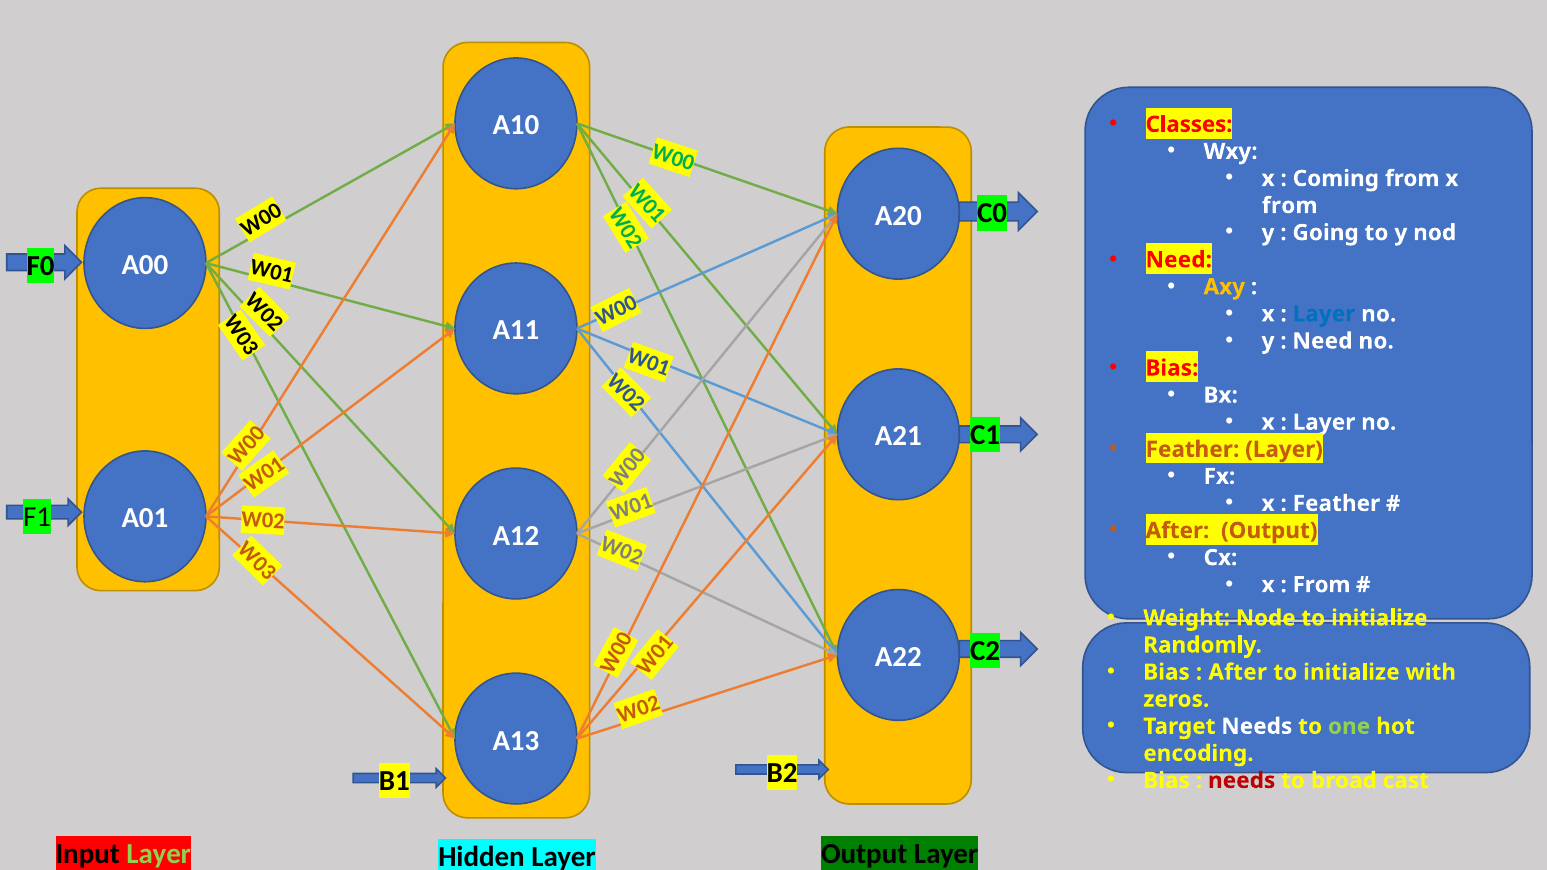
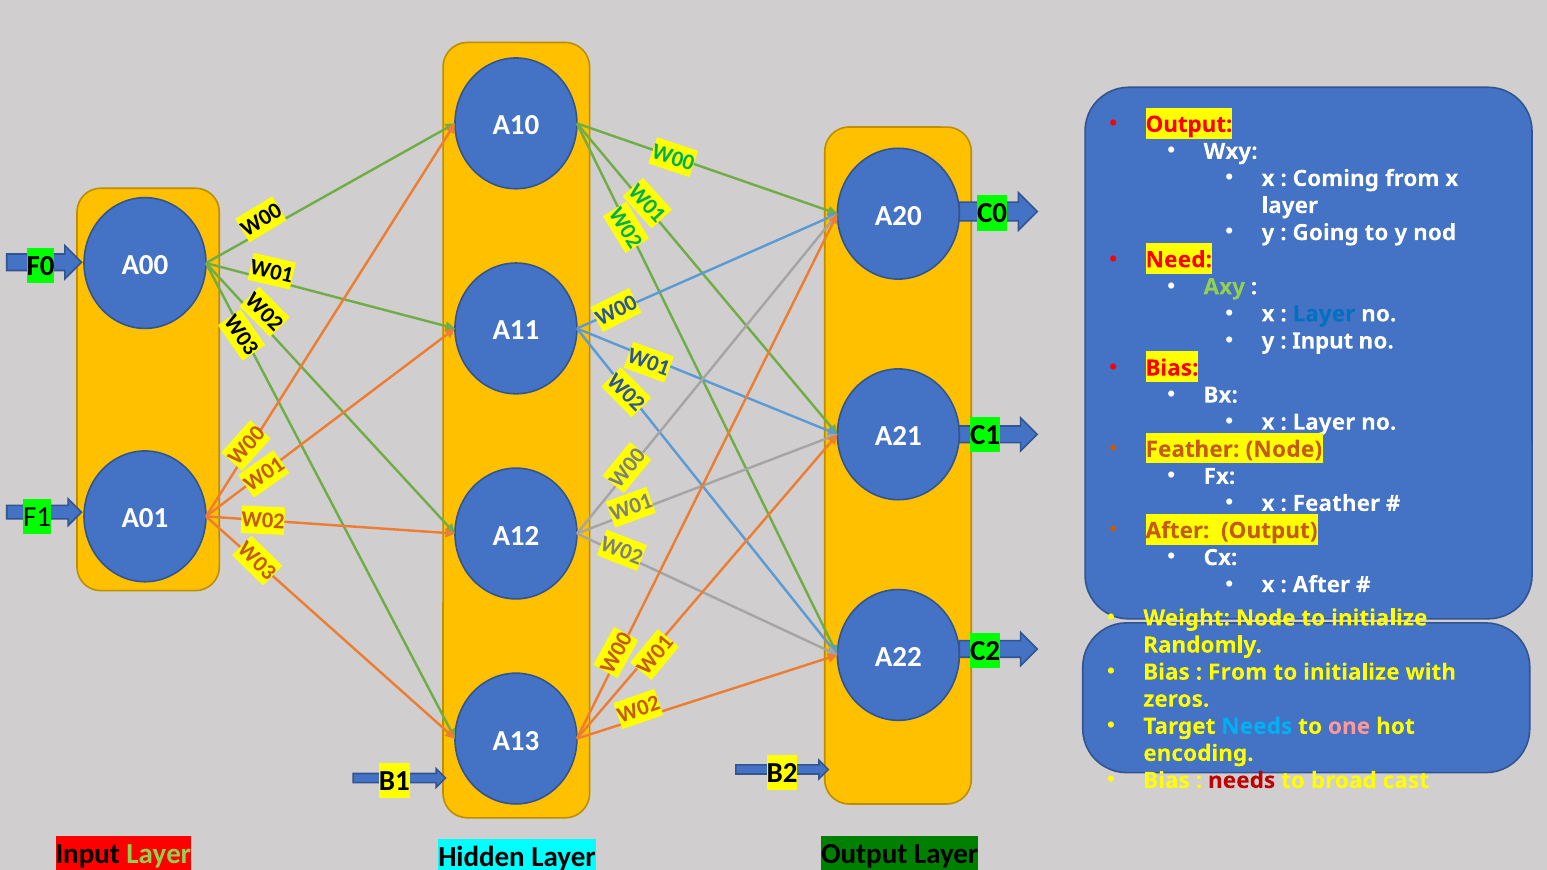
Classes: Classes -> Output (1189, 124)
from: from -> layer (1290, 206)
Axy colour: yellow -> light green (1224, 287)
Need: Need -> Input (1323, 341)
Feather Layer: Layer -> Node (1284, 449)
From: From -> After (1321, 585)
After: After -> From (1238, 672)
Needs colour: white -> light blue (1257, 727)
one colour: light green -> pink (1349, 727)
